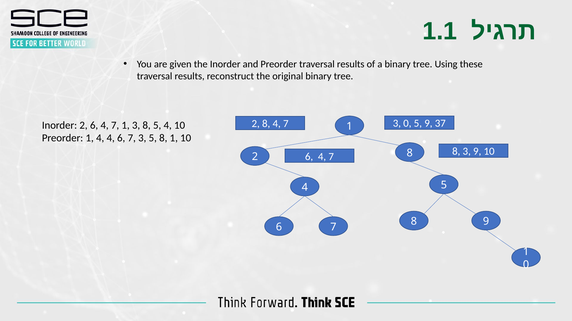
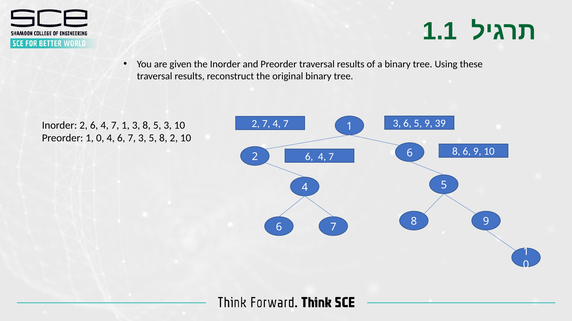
3 0: 0 -> 6 (407, 124)
37: 37 -> 39 (440, 124)
8: 8 -> 7 (266, 124)
5 4: 4 -> 3 (168, 126)
Preorder 1 4: 4 -> 0 (100, 138)
8 1: 1 -> 2 (174, 138)
8 3: 3 -> 6 (467, 152)
8: 8 -> 6 (410, 153)
